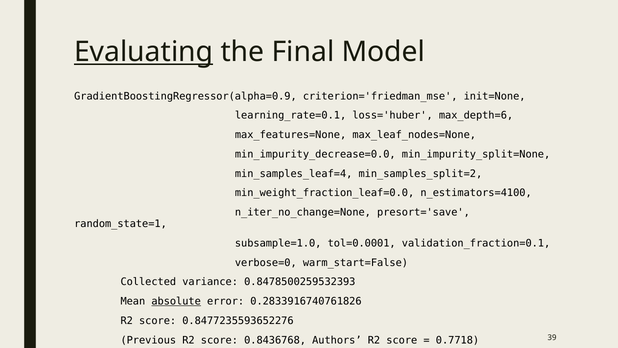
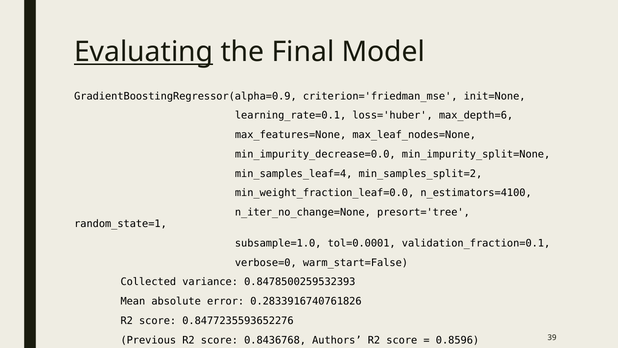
presort='save: presort='save -> presort='tree (423, 212)
absolute underline: present -> none (176, 301)
0.7718: 0.7718 -> 0.8596 (457, 340)
